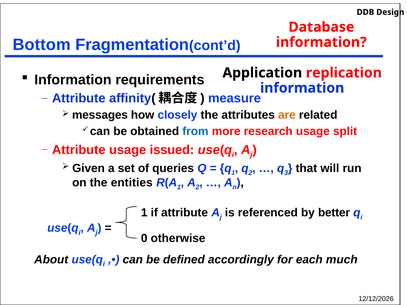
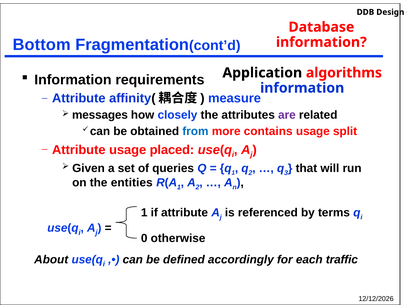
replication: replication -> algorithms (344, 73)
are colour: orange -> purple (287, 115)
research: research -> contains (268, 131)
issued: issued -> placed (172, 150)
better: better -> terms (334, 213)
much: much -> traffic (342, 260)
